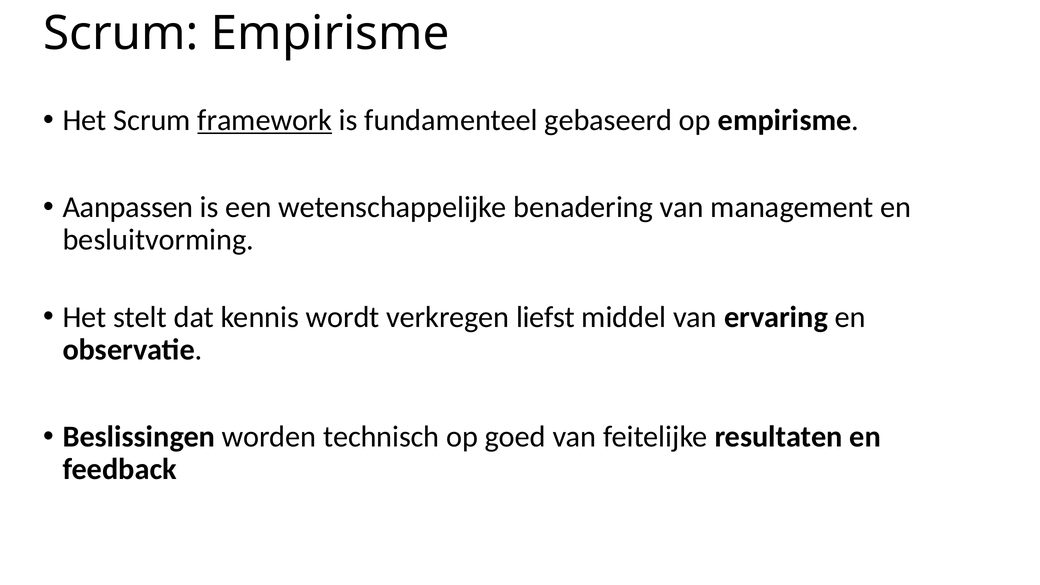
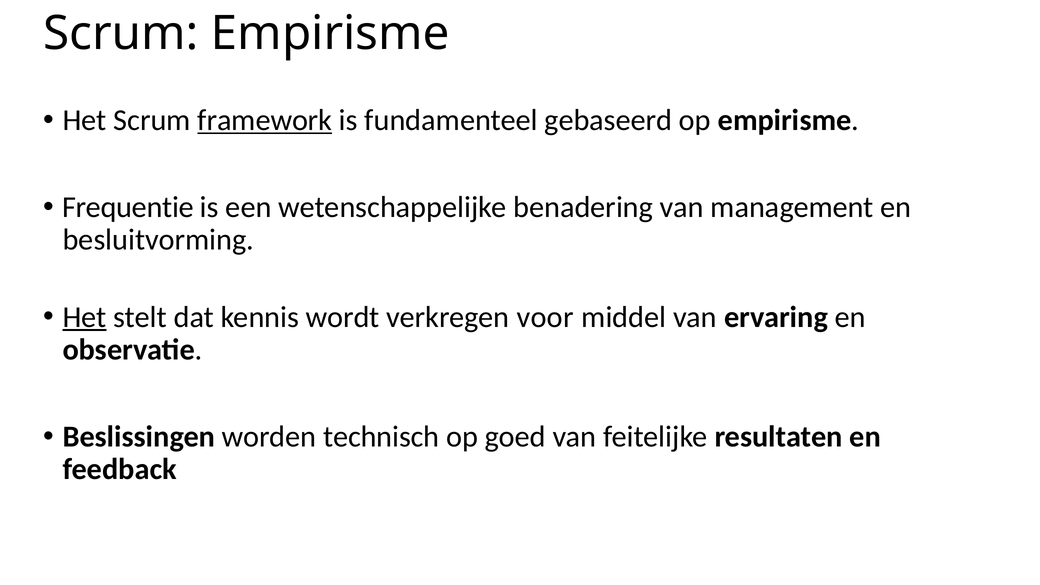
Aanpassen: Aanpassen -> Frequentie (128, 207)
Het underline: none -> present (85, 317)
liefst: liefst -> voor (545, 317)
